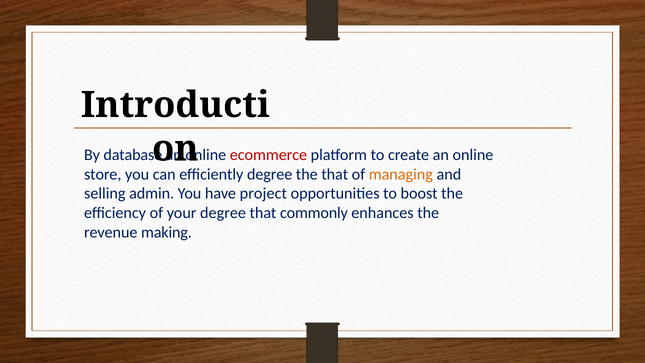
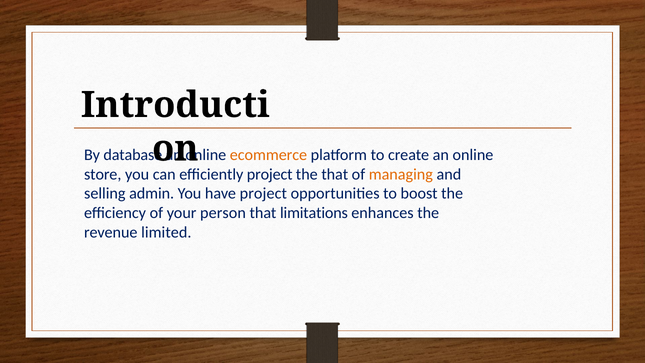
ecommerce colour: red -> orange (268, 155)
efficiently degree: degree -> project (270, 174)
your degree: degree -> person (223, 213)
commonly: commonly -> limitations (314, 213)
making: making -> limited (166, 232)
